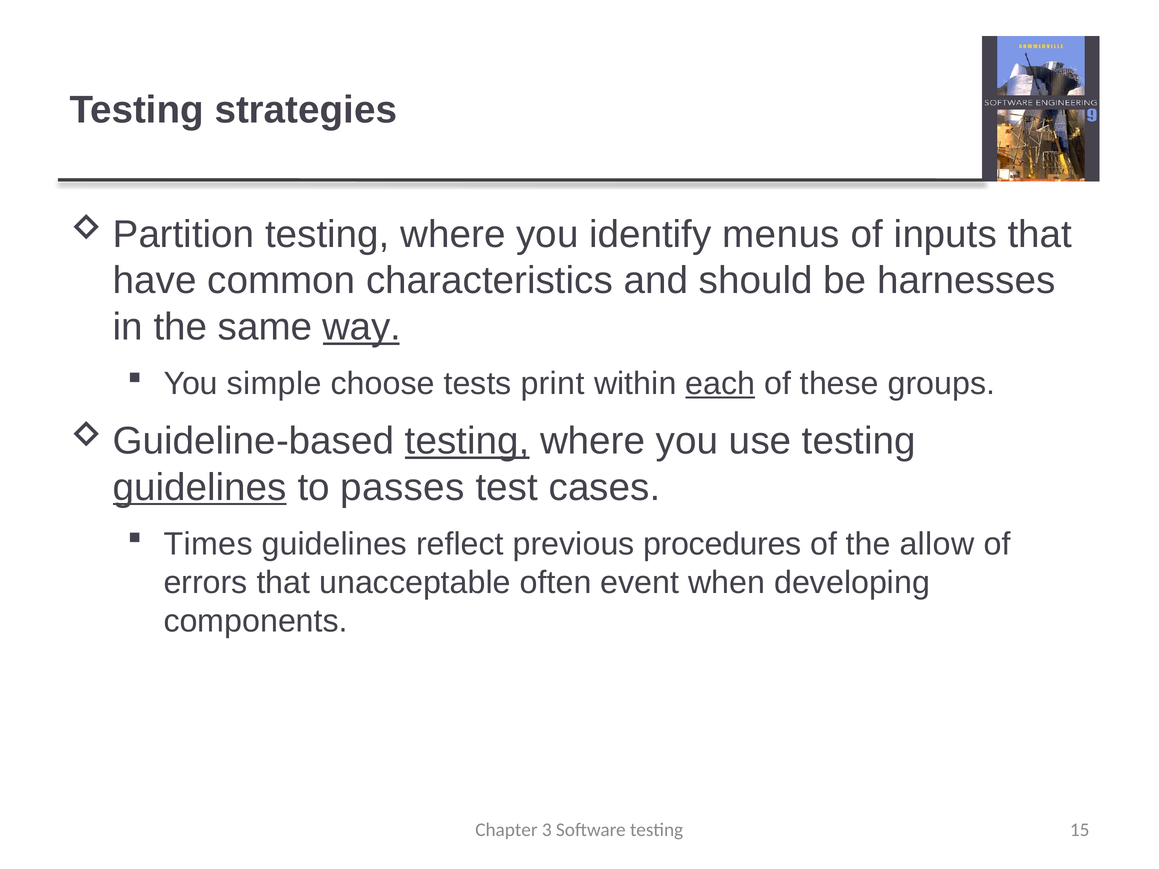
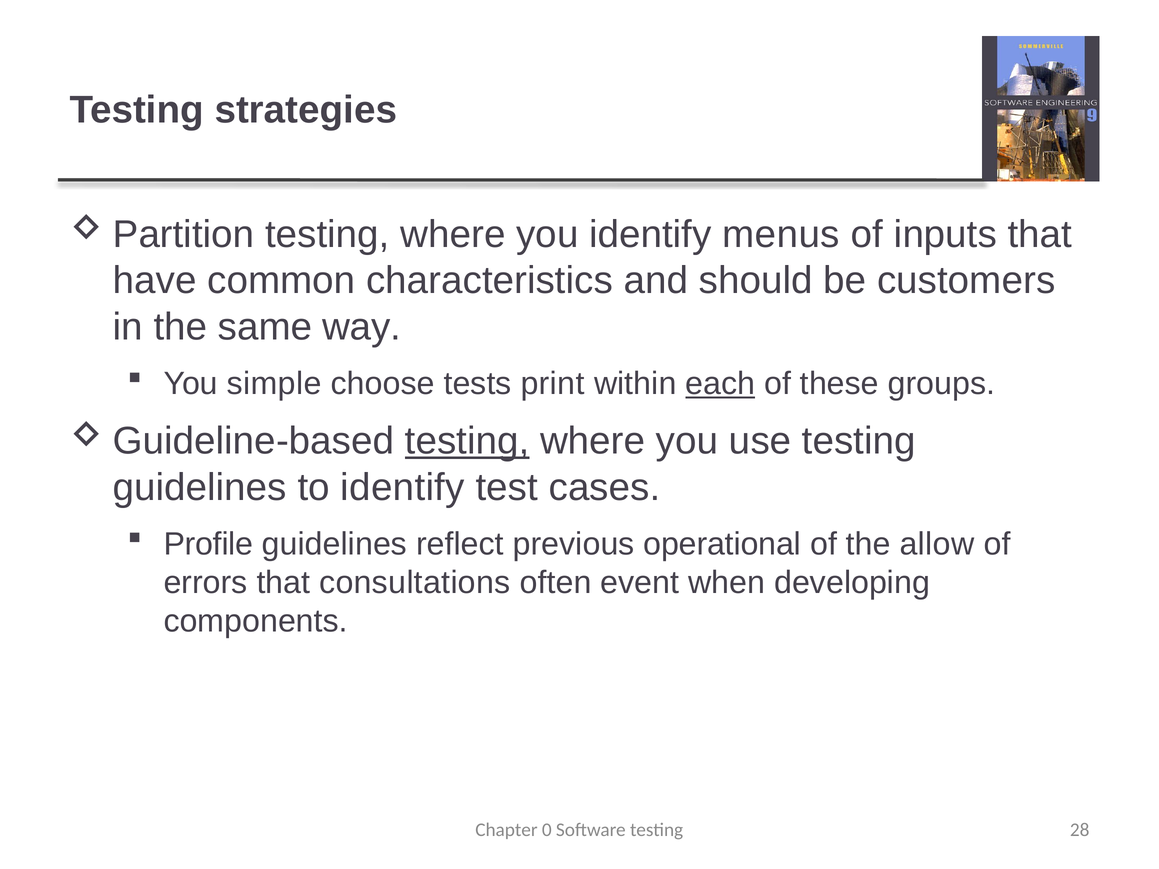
harnesses: harnesses -> customers (966, 281)
way underline: present -> none (362, 327)
guidelines underline: present -> none (200, 488)
to passes: passes -> identify (403, 488)
Times: Times -> Profile (208, 544)
procedures: procedures -> operational (722, 544)
unacceptable: unacceptable -> consultations (415, 583)
3: 3 -> 0 (547, 830)
15: 15 -> 28 (1080, 830)
